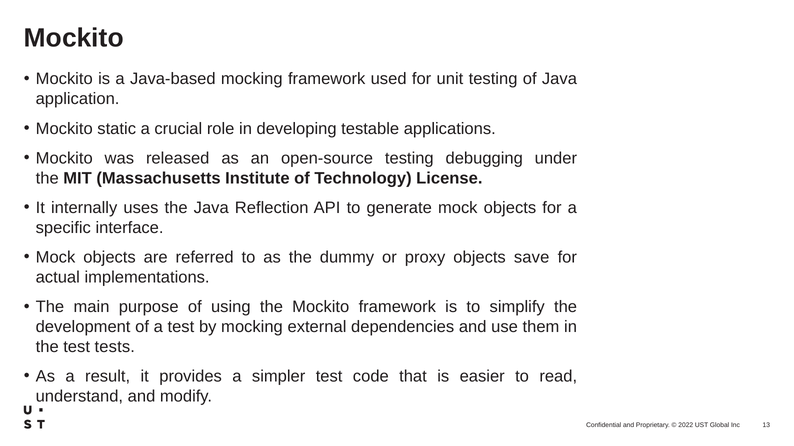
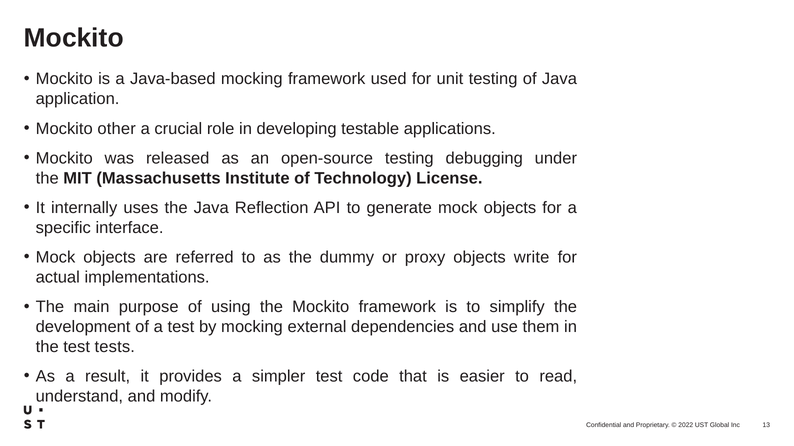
static: static -> other (117, 129)
save: save -> write (532, 258)
